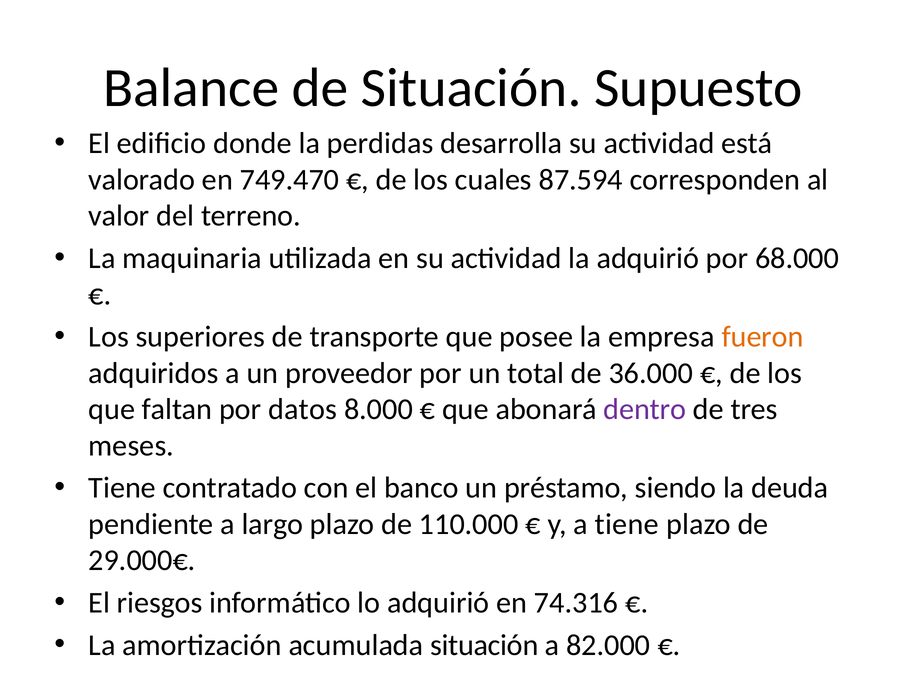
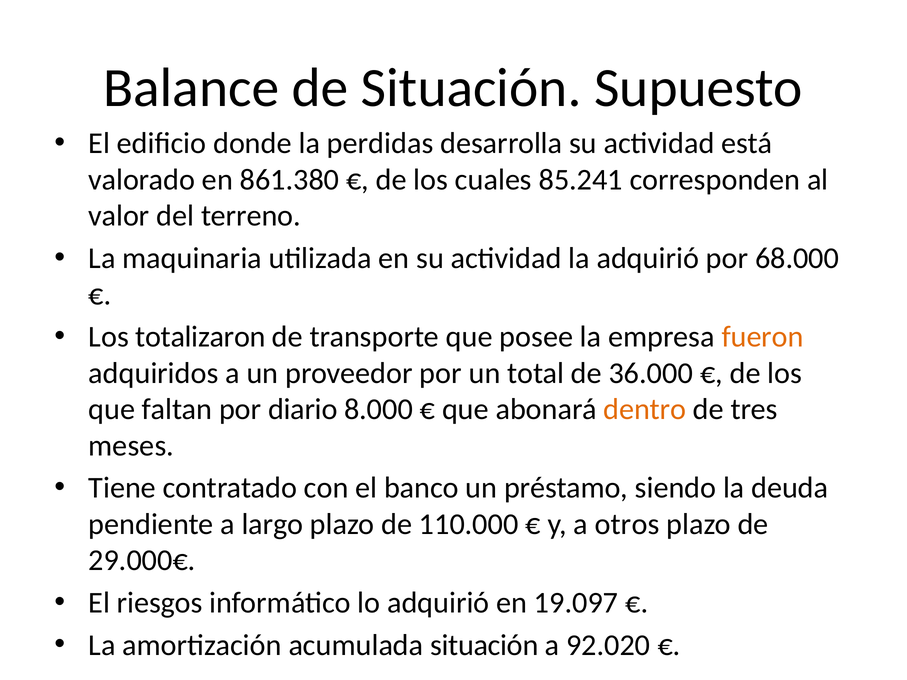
749.470: 749.470 -> 861.380 (290, 180)
87.594: 87.594 -> 85.241 (581, 180)
superiores: superiores -> totalizaron (200, 337)
datos: datos -> diario (303, 410)
dentro colour: purple -> orange (645, 410)
a tiene: tiene -> otros (627, 524)
74.316: 74.316 -> 19.097 (576, 603)
82.000: 82.000 -> 92.020 (608, 645)
